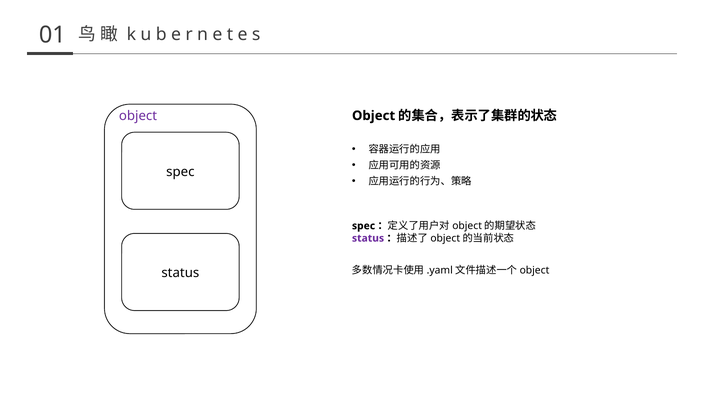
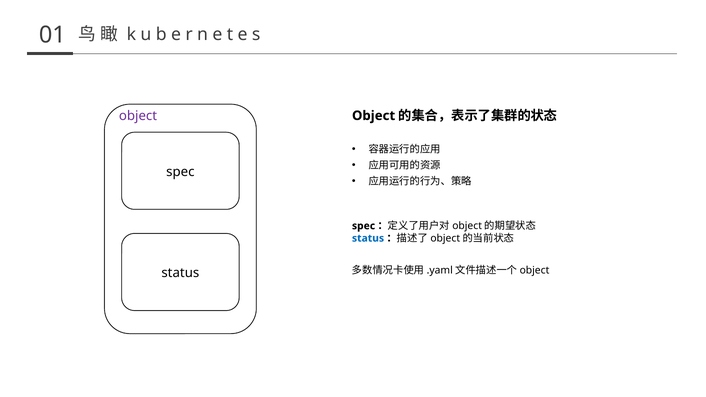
status colour: purple -> blue (368, 238)
